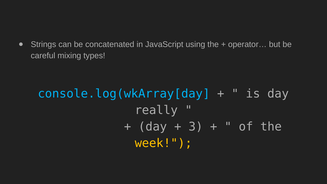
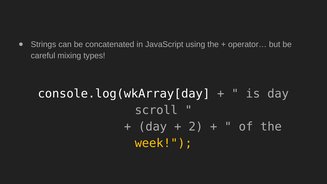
console.log(wkArray[day colour: light blue -> white (124, 94)
really: really -> scroll (156, 110)
3: 3 -> 2 (196, 127)
